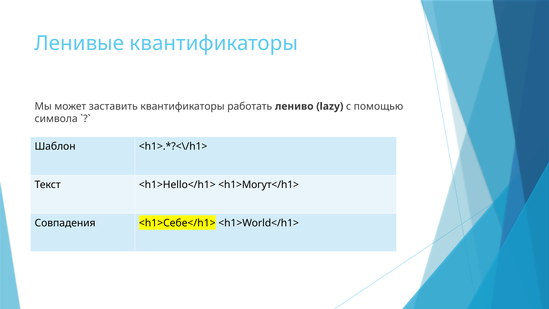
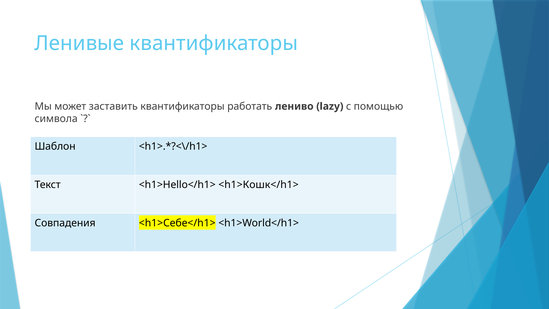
<h1>Могут</h1>: <h1>Могут</h1> -> <h1>Кошк</h1> (259, 185)
